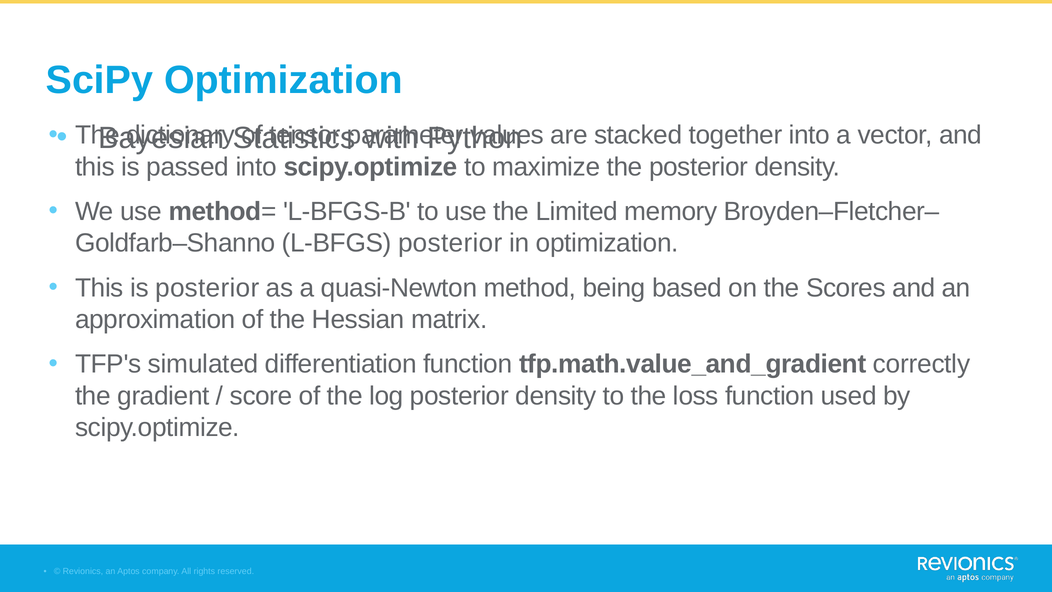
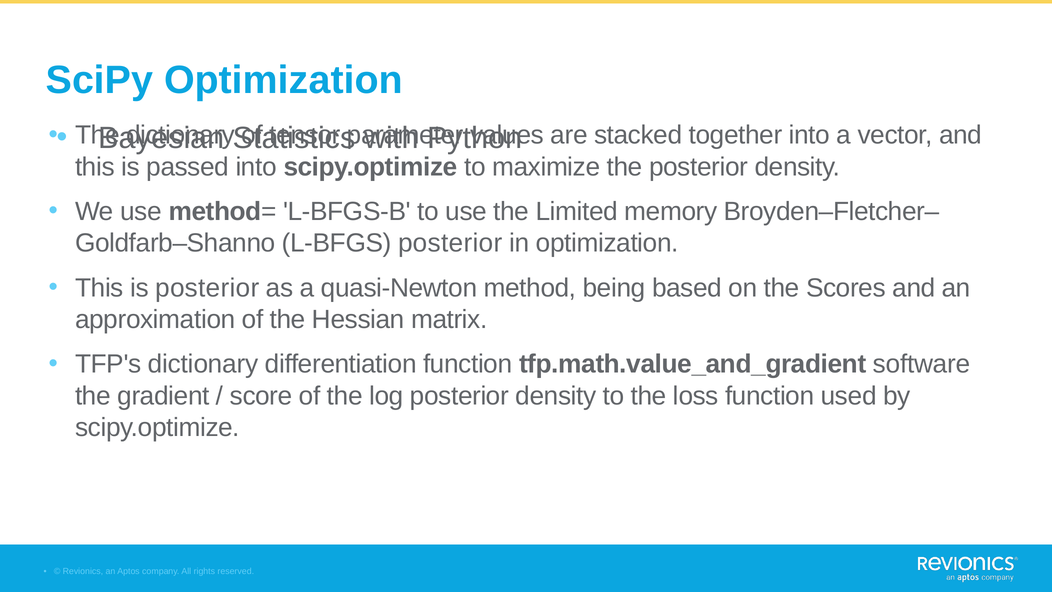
TFP's simulated: simulated -> dictionary (203, 364)
correctly: correctly -> software (922, 364)
